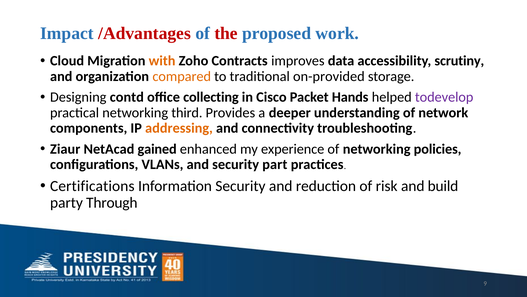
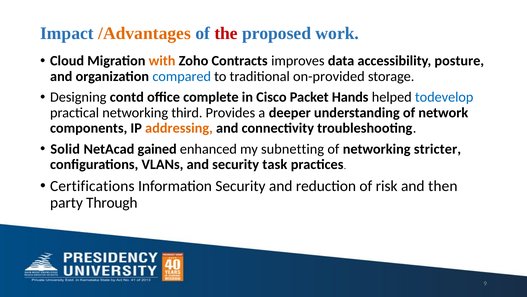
/Advantages colour: red -> orange (145, 33)
scrutiny: scrutiny -> posture (459, 61)
compared colour: orange -> blue (182, 76)
collecting: collecting -> complete (211, 97)
todevelop colour: purple -> blue (444, 97)
Ziaur: Ziaur -> Solid (65, 149)
experience: experience -> subnetting (293, 149)
policies: policies -> stricter (437, 149)
part: part -> task (275, 164)
build: build -> then (443, 186)
